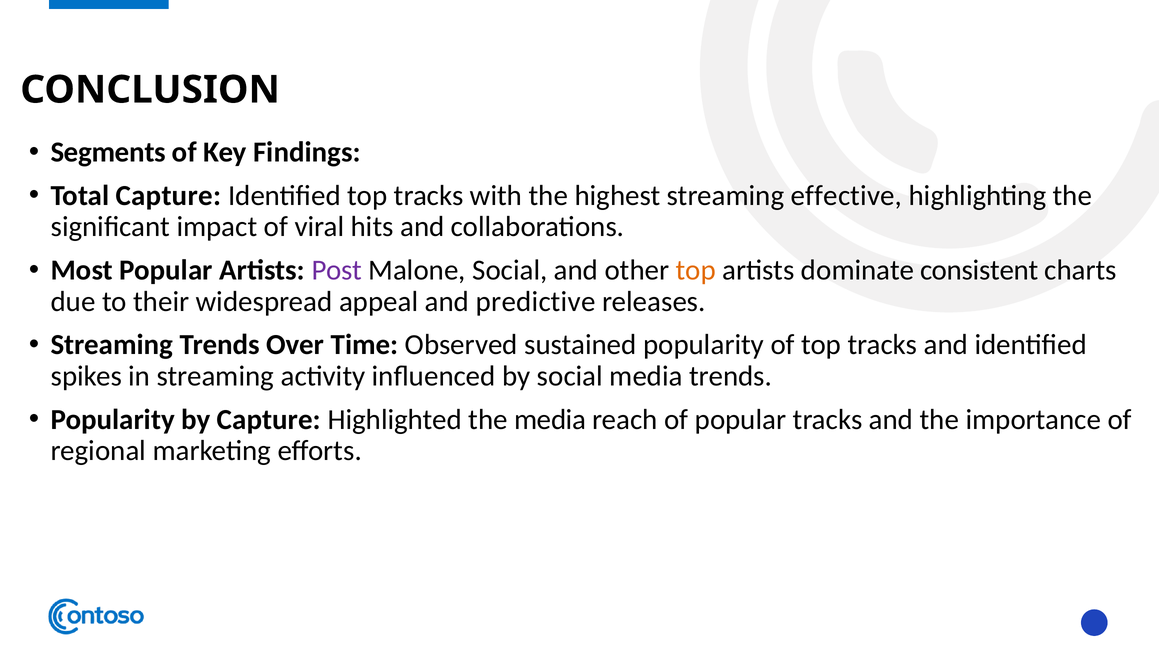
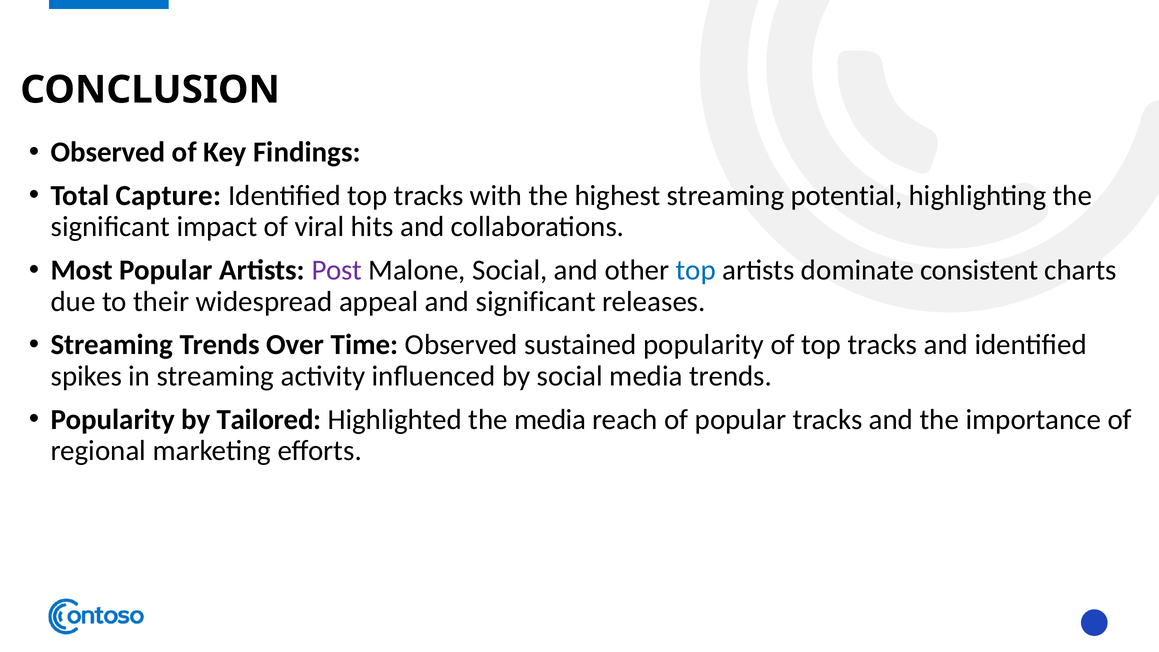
Segments: Segments -> Observed (108, 152)
effective: effective -> potential (847, 195)
top colour: orange -> blue (696, 270)
and predictive: predictive -> significant (536, 301)
by Capture: Capture -> Tailored (269, 419)
